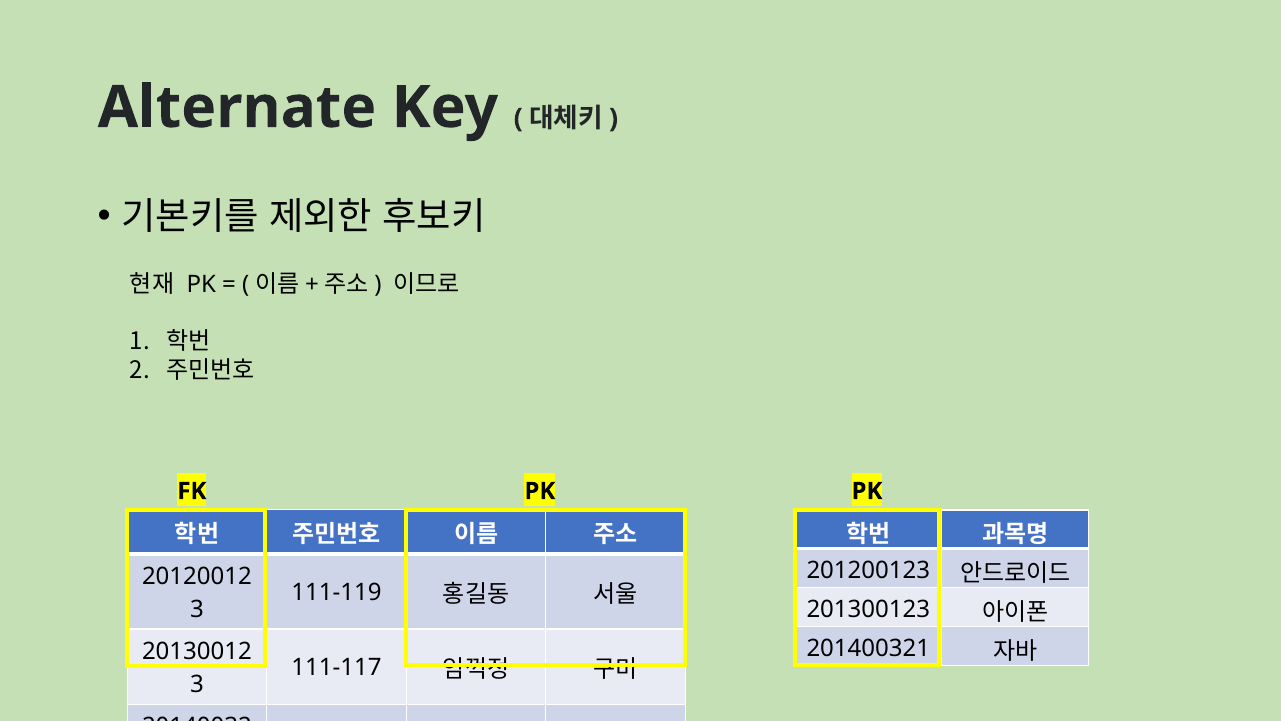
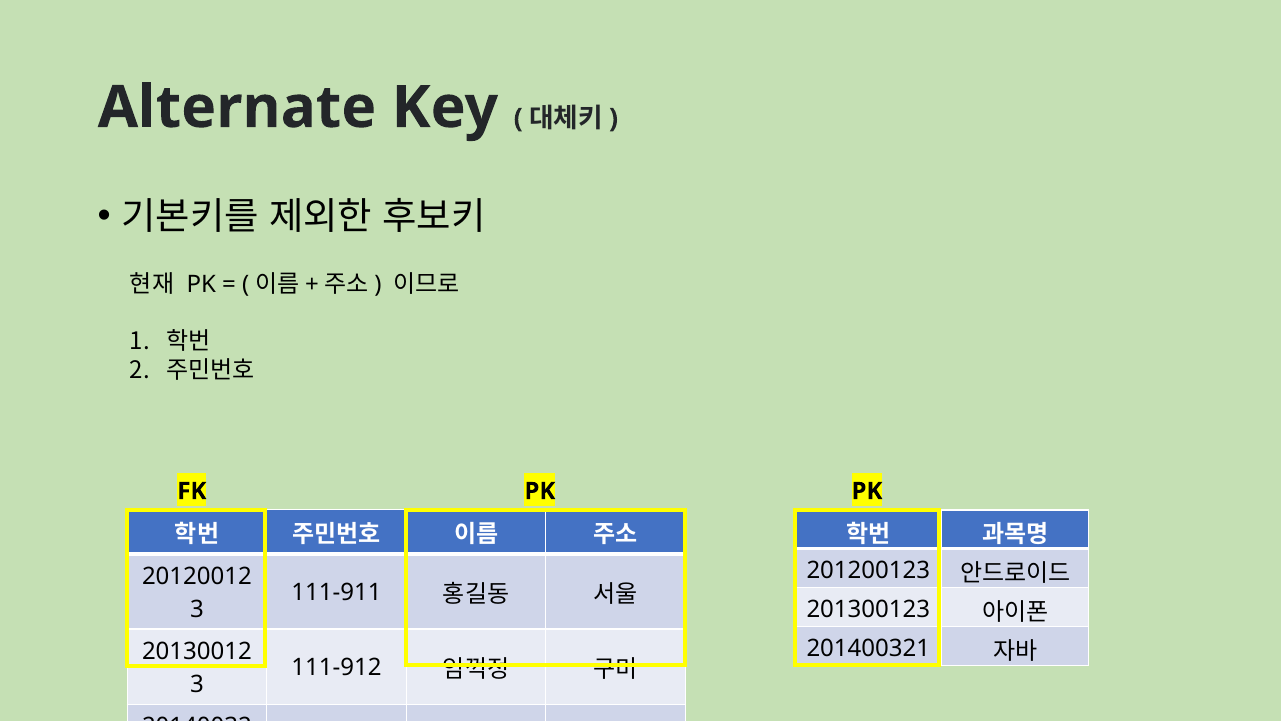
111-119: 111-119 -> 111-911 (336, 592)
111-117: 111-117 -> 111-912 (336, 667)
